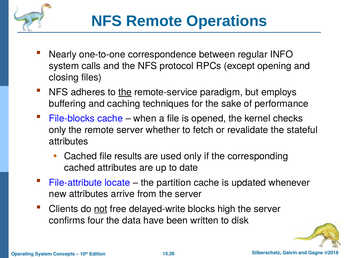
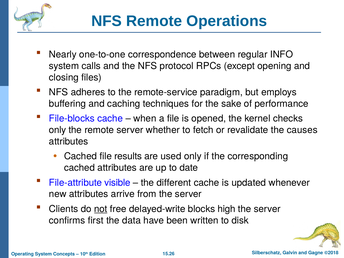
the underline: present -> none (125, 92)
stateful: stateful -> causes (302, 130)
locate: locate -> visible (117, 183)
partition: partition -> different (174, 183)
four: four -> first (96, 220)
